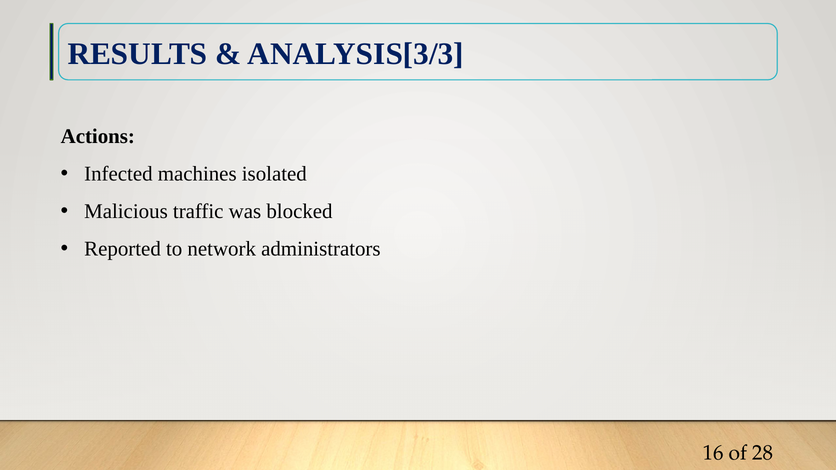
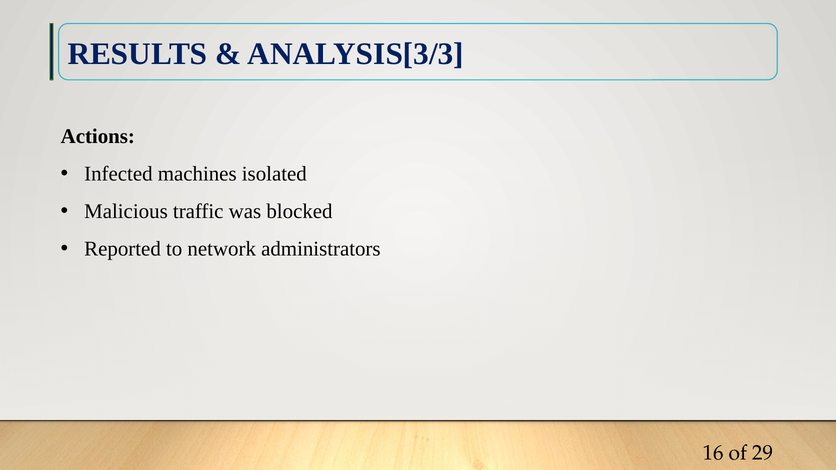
28: 28 -> 29 (763, 453)
